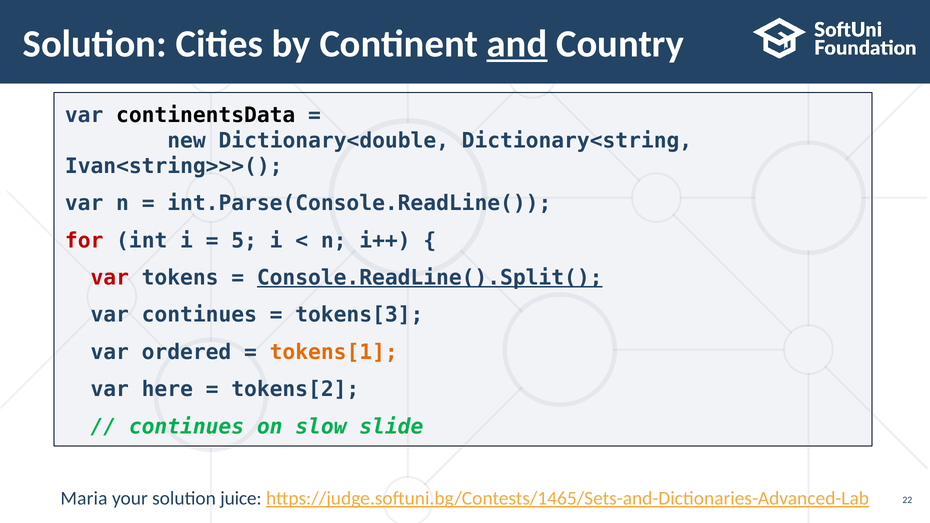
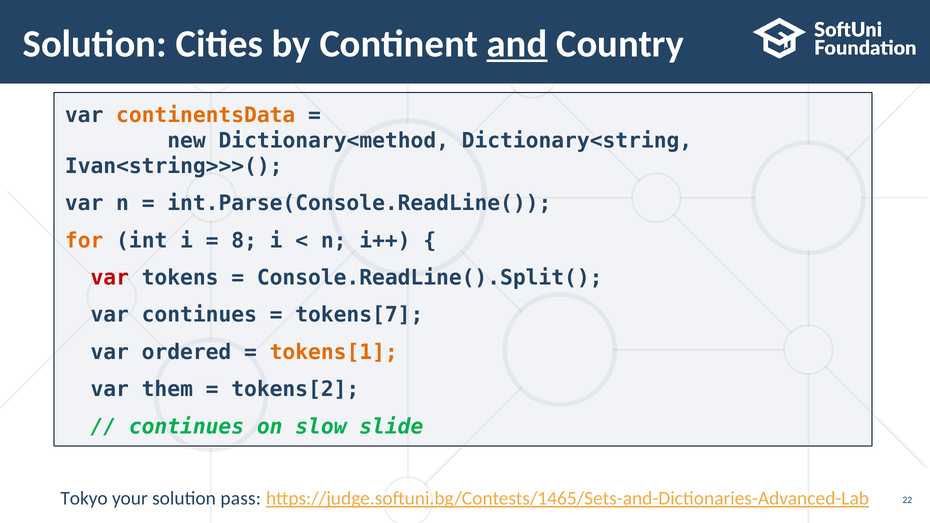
continentsData colour: black -> orange (206, 115)
Dictionary<double: Dictionary<double -> Dictionary<method (334, 141)
for colour: red -> orange (84, 241)
5: 5 -> 8 (244, 241)
Console.ReadLine().Split( underline: present -> none (430, 278)
tokens[3: tokens[3 -> tokens[7 (359, 315)
here: here -> them (167, 389)
Maria: Maria -> Tokyo (84, 499)
juice: juice -> pass (241, 499)
